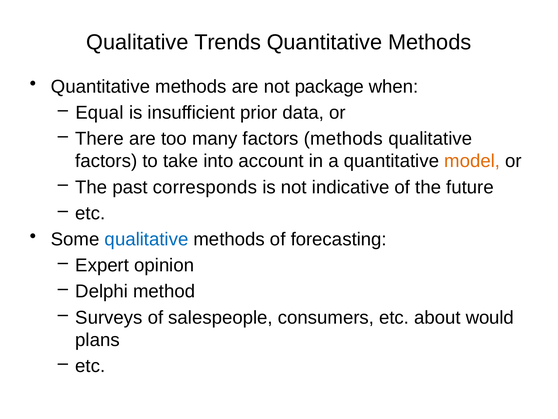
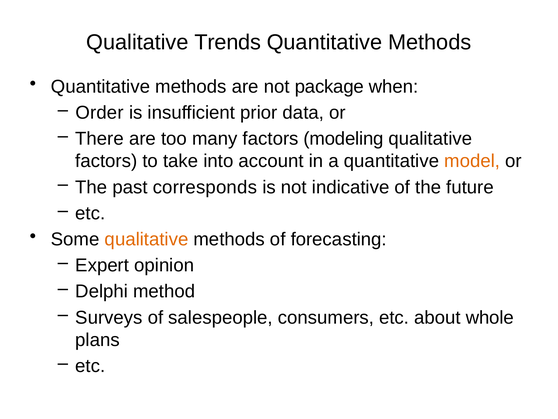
Equal: Equal -> Order (100, 113)
factors methods: methods -> modeling (344, 139)
qualitative colour: blue -> orange (147, 239)
would: would -> whole (490, 317)
